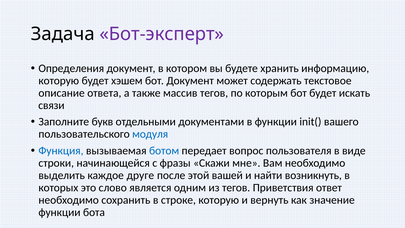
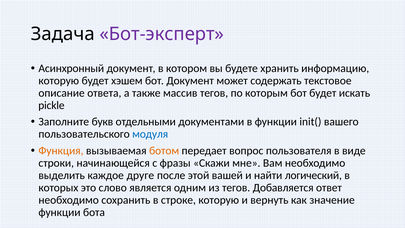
Определения: Определения -> Асинхронный (71, 68)
связи: связи -> pickle (51, 105)
Функция colour: blue -> orange (61, 151)
ботом colour: blue -> orange (164, 151)
возникнуть: возникнуть -> логический (313, 175)
Приветствия: Приветствия -> Добавляется (283, 188)
